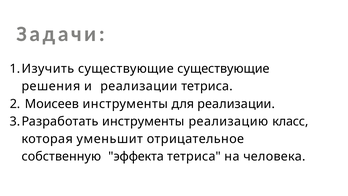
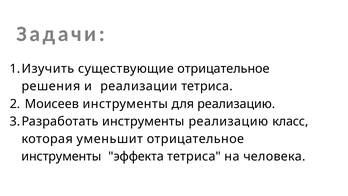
существующие существующие: существующие -> отрицательное (224, 69)
для реализации: реализации -> реализацию (236, 104)
собственную: собственную -> инструменты (61, 156)
